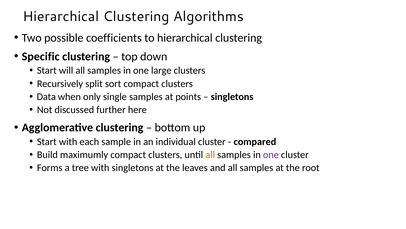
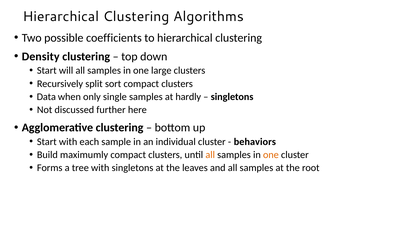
Specific: Specific -> Density (41, 56)
points: points -> hardly (188, 96)
compared: compared -> behaviors (255, 141)
one colour: purple -> orange (271, 154)
